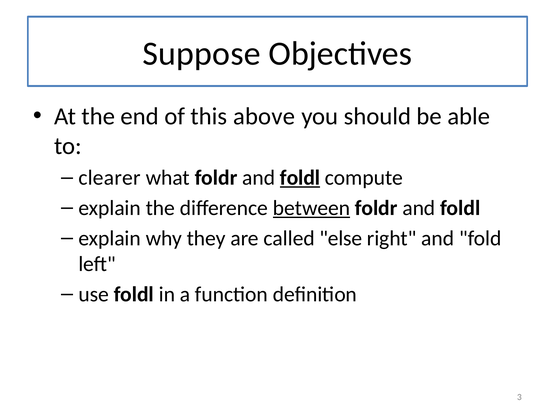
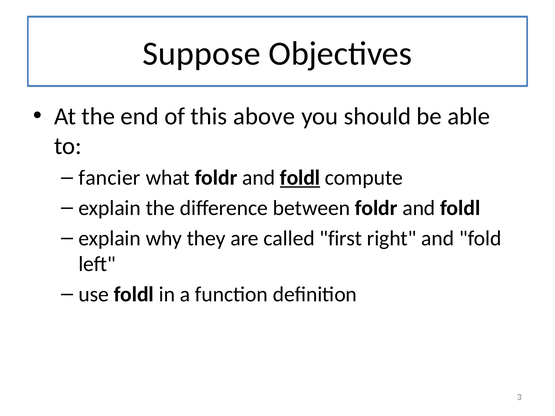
clearer: clearer -> fancier (110, 178)
between underline: present -> none (311, 208)
else: else -> first (341, 238)
